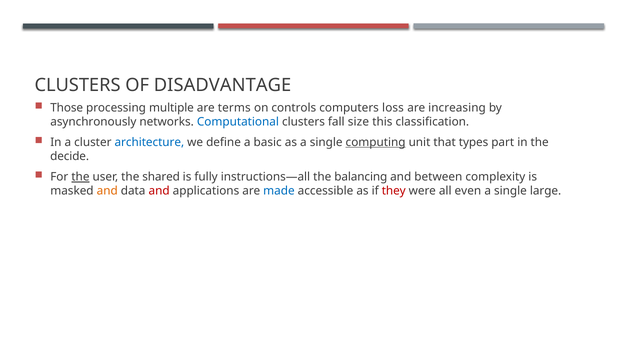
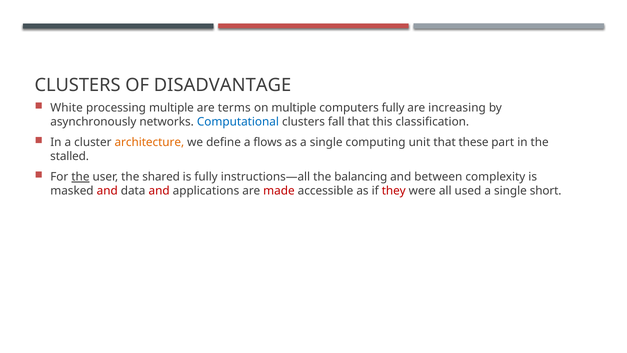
Those: Those -> White (67, 108)
on controls: controls -> multiple (294, 108)
computers loss: loss -> fully (393, 108)
fall size: size -> that (359, 122)
architecture colour: blue -> orange (149, 142)
basic: basic -> flows (268, 142)
computing underline: present -> none (376, 142)
types: types -> these (474, 142)
decide: decide -> stalled (70, 156)
and colour: orange -> red (107, 191)
made colour: blue -> red (279, 191)
even: even -> used (468, 191)
large: large -> short (546, 191)
